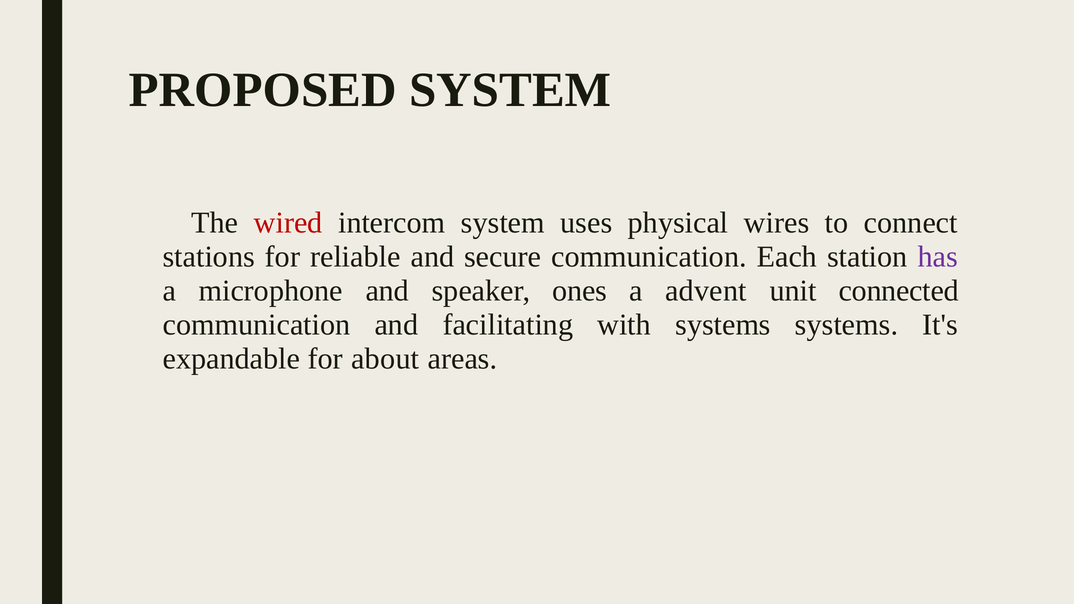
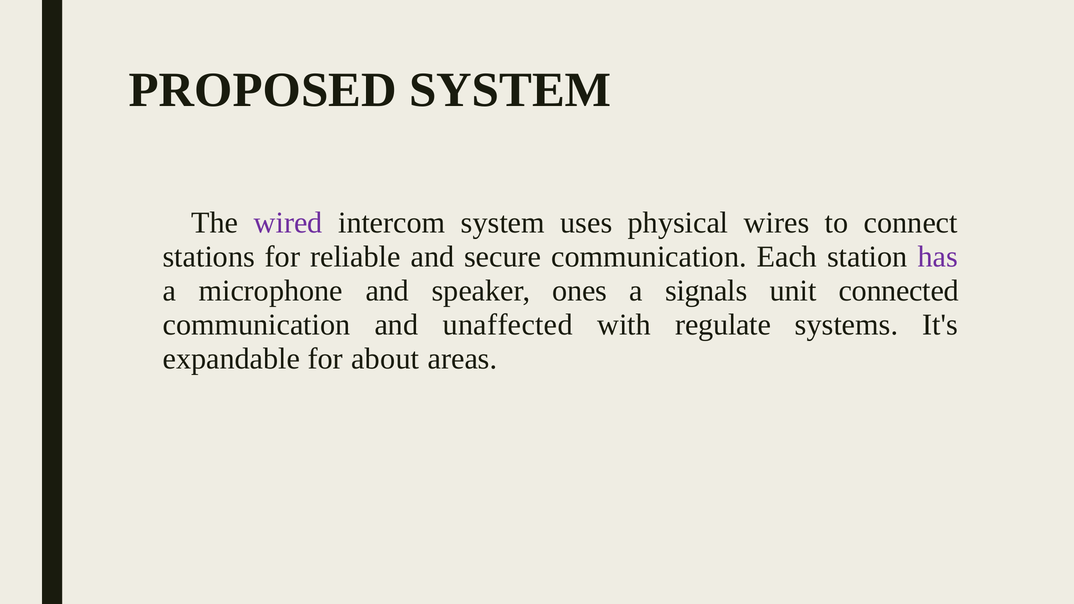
wired colour: red -> purple (288, 223)
advent: advent -> signals (706, 291)
facilitating: facilitating -> unaffected (508, 325)
with systems: systems -> regulate (723, 325)
